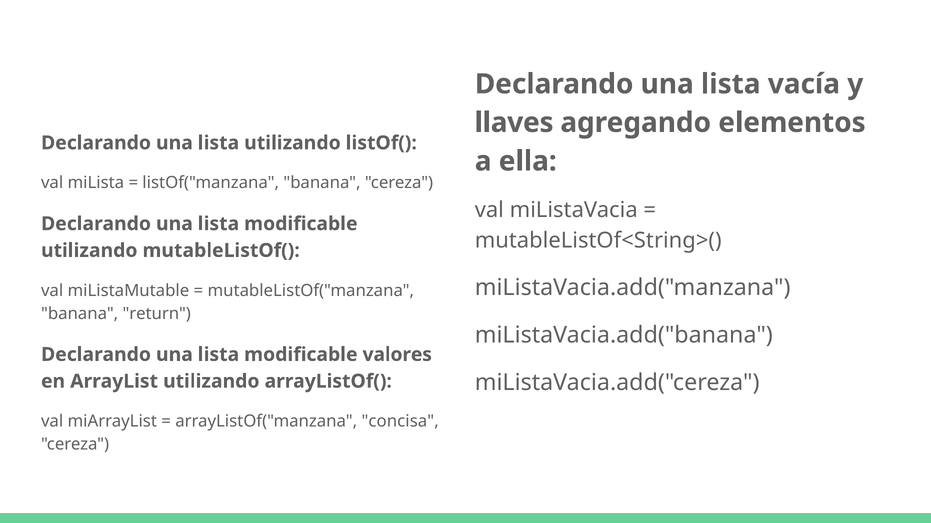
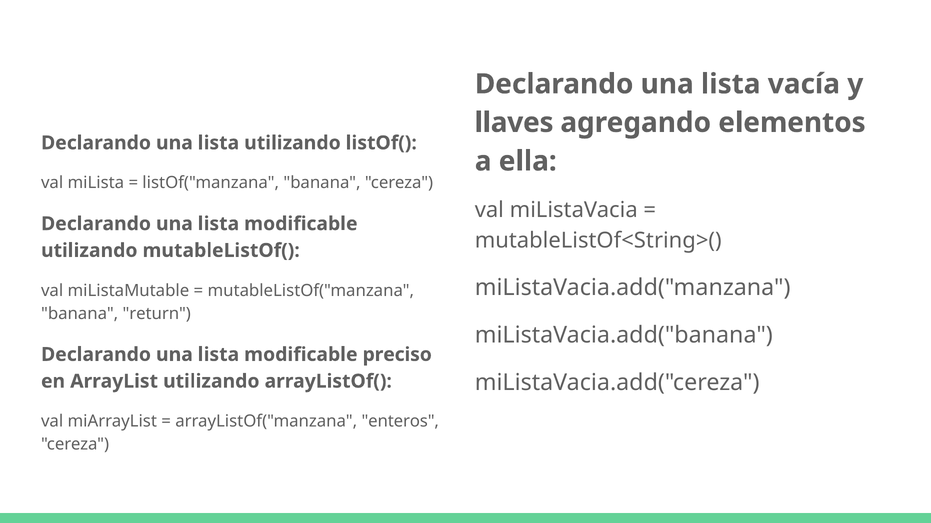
valores: valores -> preciso (397, 355)
concisa: concisa -> enteros (400, 422)
